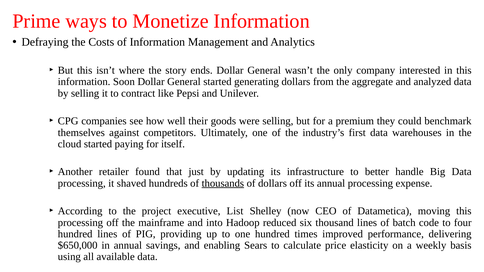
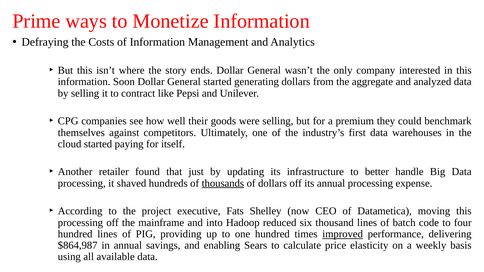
List: List -> Fats (235, 211)
improved underline: none -> present (343, 234)
$650,000: $650,000 -> $864,987 (78, 246)
